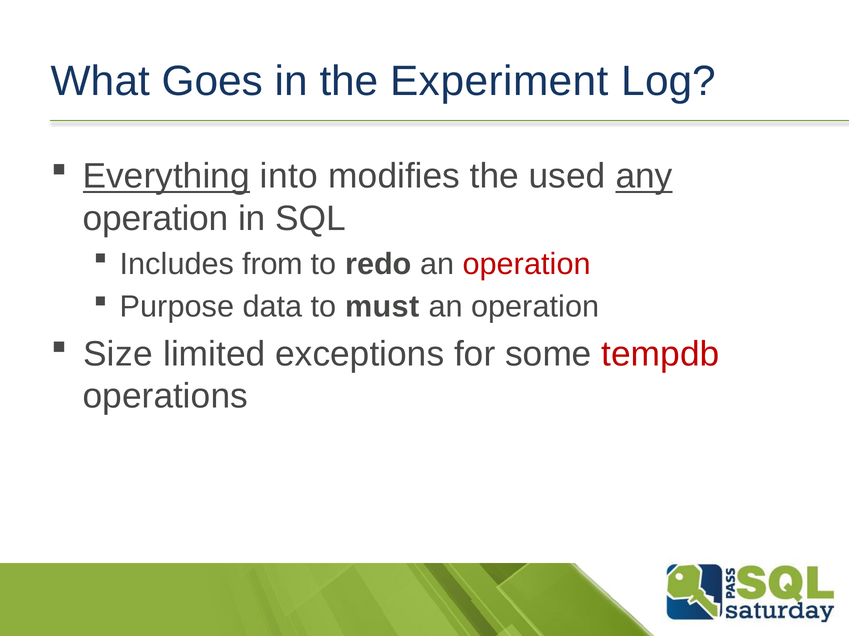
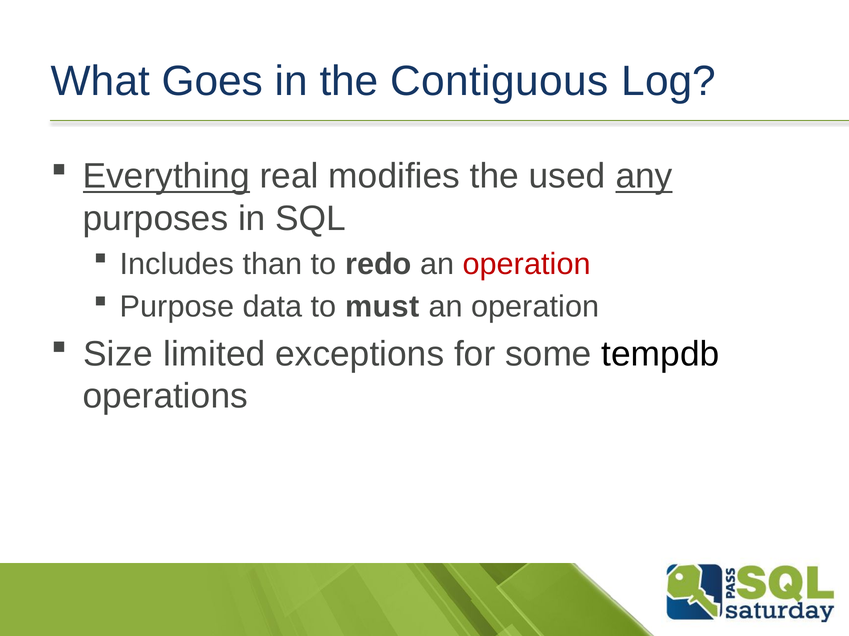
Experiment: Experiment -> Contiguous (499, 82)
into: into -> real (289, 177)
operation: operation -> purposes (156, 219)
from: from -> than (272, 264)
tempdb colour: red -> black (660, 354)
